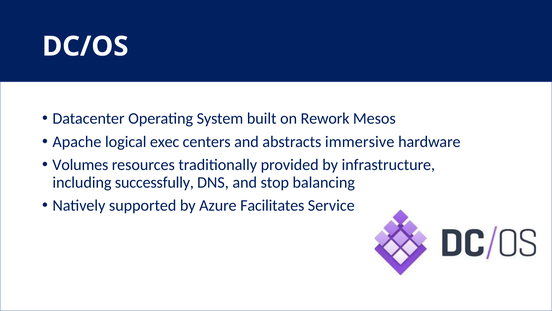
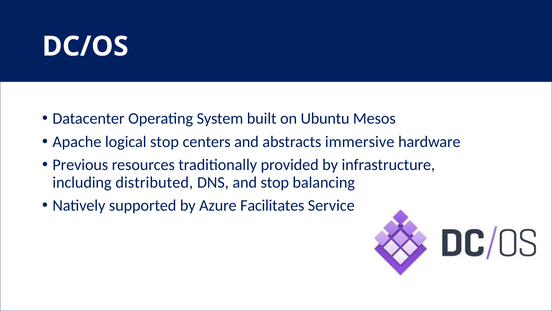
Rework: Rework -> Ubuntu (325, 118)
logical exec: exec -> stop (165, 142)
Volumes: Volumes -> Previous (80, 165)
successfully: successfully -> distributed (154, 182)
